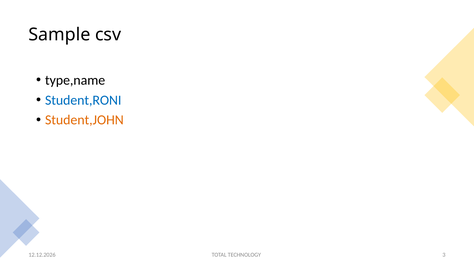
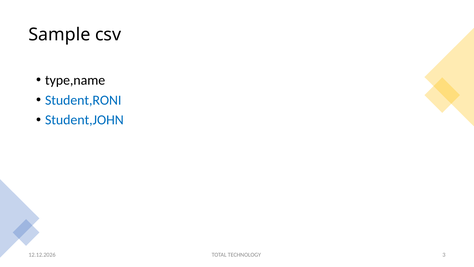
Student,JOHN colour: orange -> blue (84, 120)
